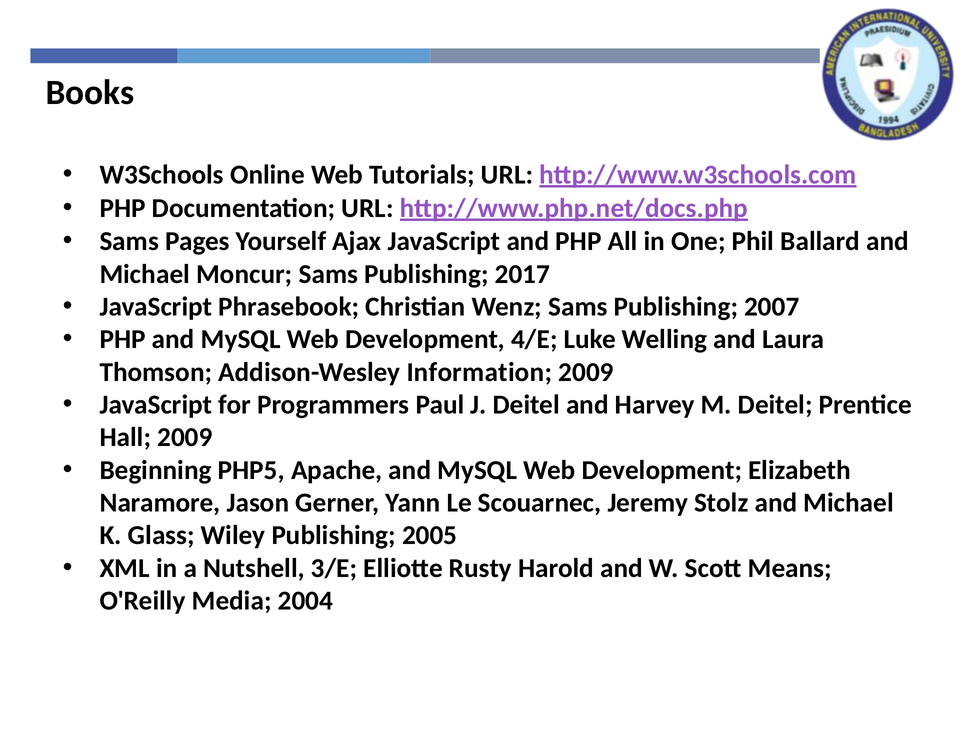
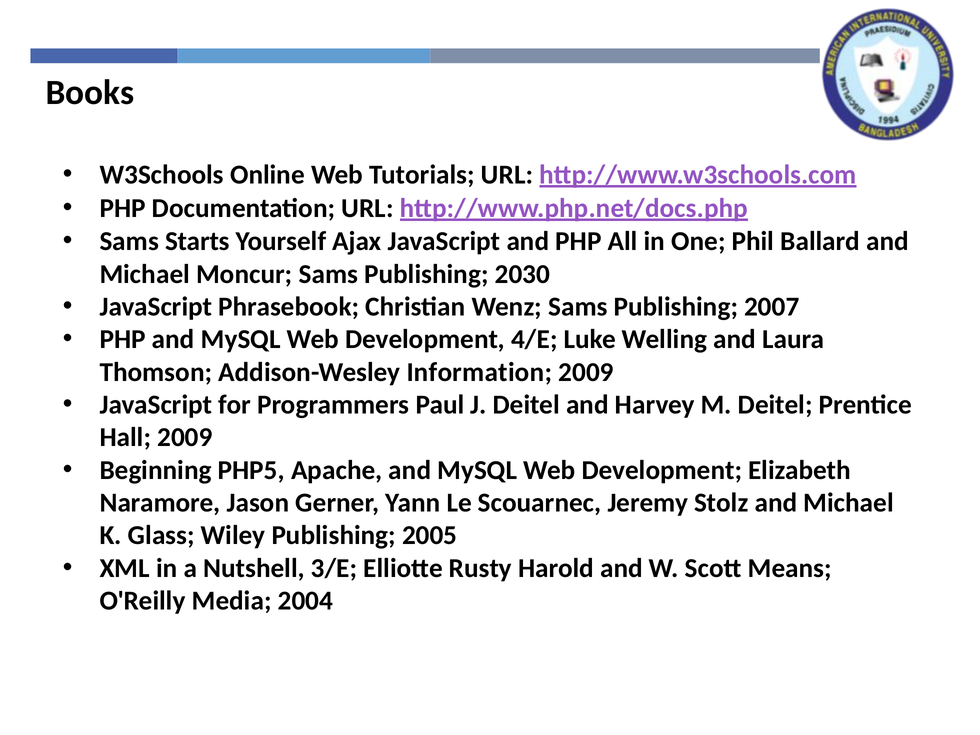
Pages: Pages -> Starts (197, 241)
2017: 2017 -> 2030 (522, 274)
